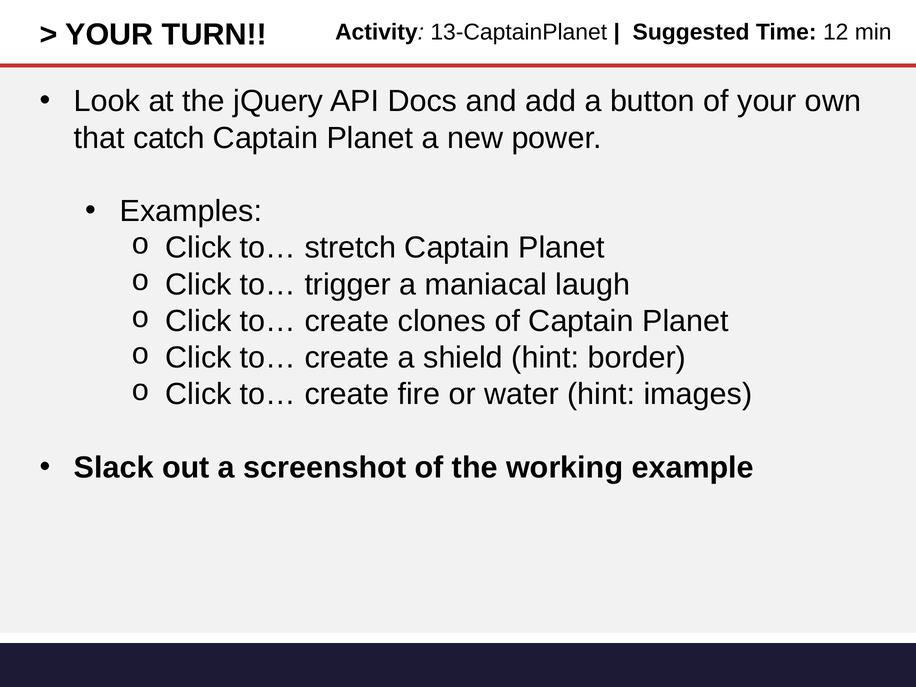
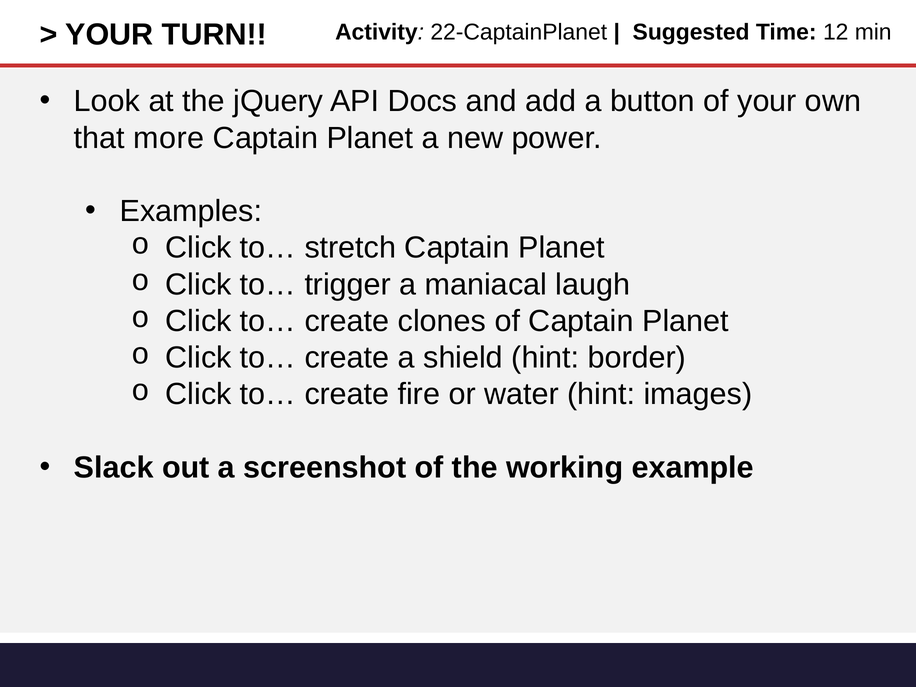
13-CaptainPlanet: 13-CaptainPlanet -> 22-CaptainPlanet (519, 32)
catch: catch -> more (169, 138)
